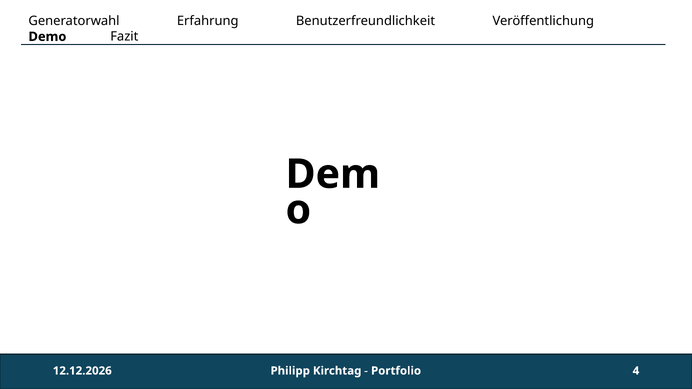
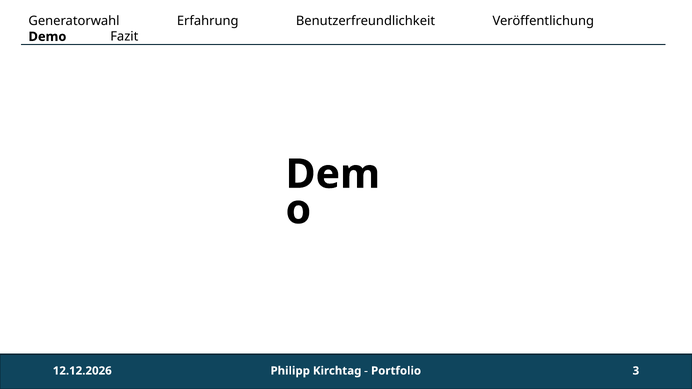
4: 4 -> 3 (636, 371)
